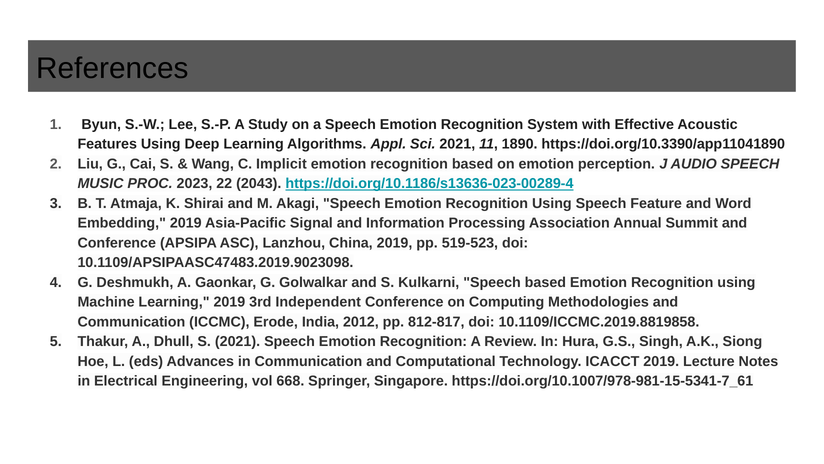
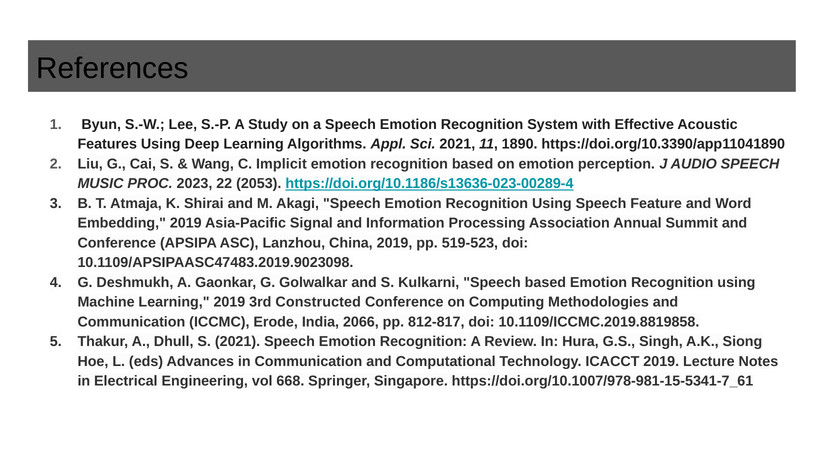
2043: 2043 -> 2053 (259, 183)
Independent: Independent -> Constructed (318, 302)
2012: 2012 -> 2066 (361, 321)
